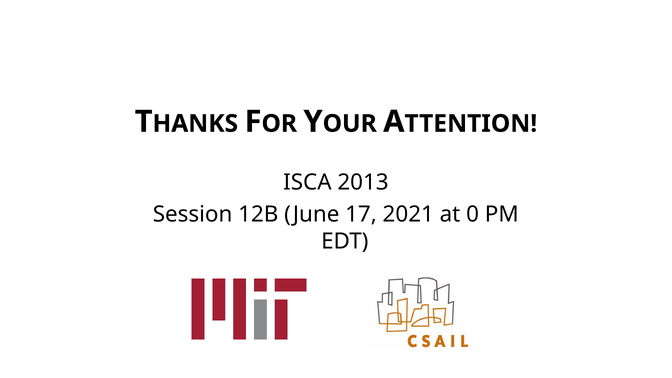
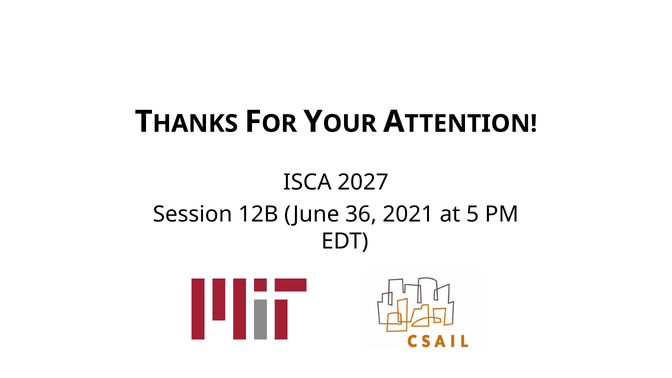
2013: 2013 -> 2027 (363, 182)
17: 17 -> 36 (361, 214)
0: 0 -> 5 (473, 214)
